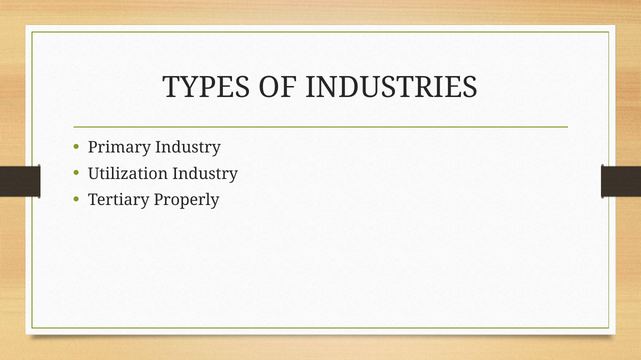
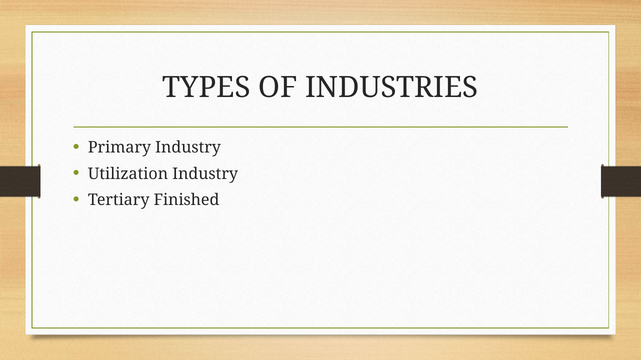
Properly: Properly -> Finished (187, 200)
